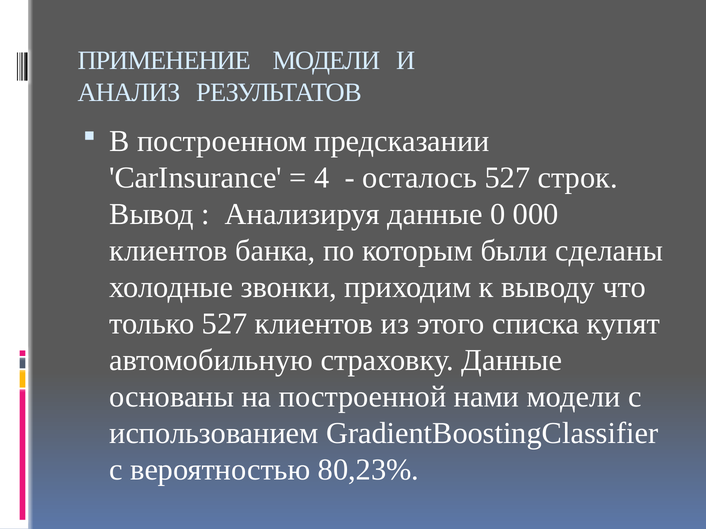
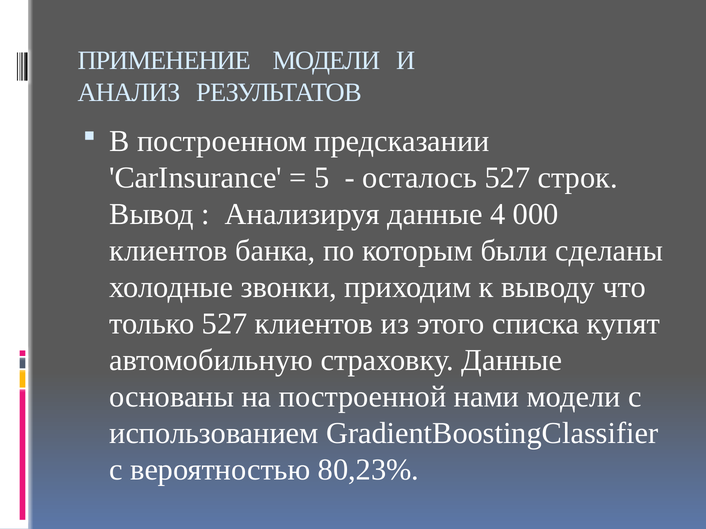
4: 4 -> 5 (322, 178)
0: 0 -> 4 (498, 214)
